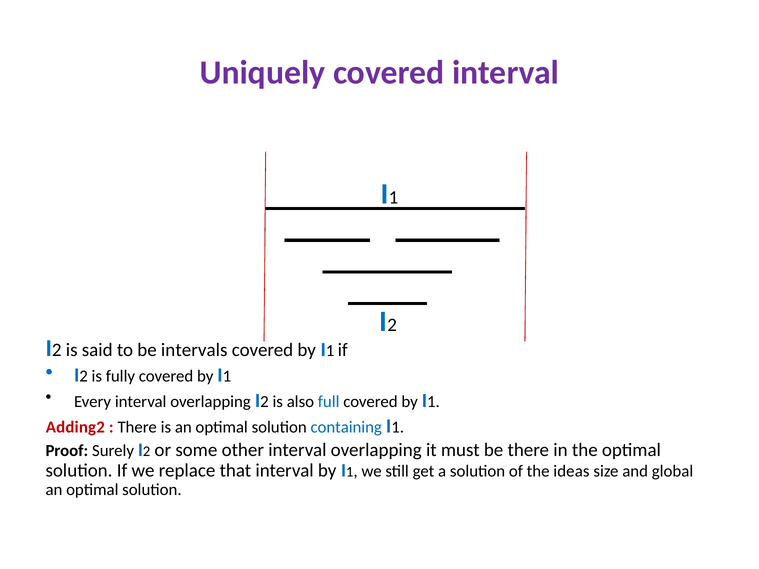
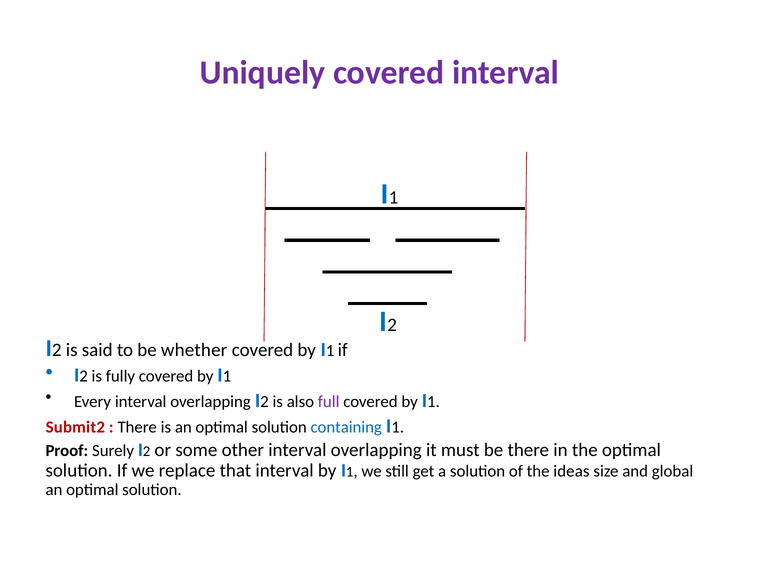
intervals: intervals -> whether (194, 350)
full colour: blue -> purple (329, 402)
Adding2: Adding2 -> Submit2 (75, 427)
